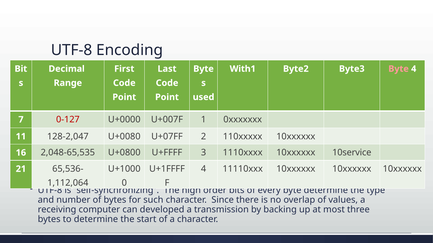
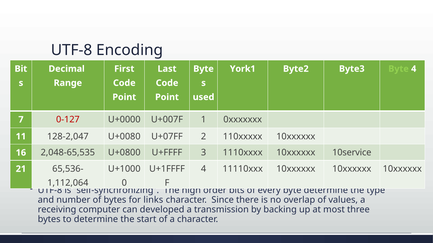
With1: With1 -> York1 (243, 69)
Byte colour: pink -> light green (399, 69)
such: such -> links (153, 200)
